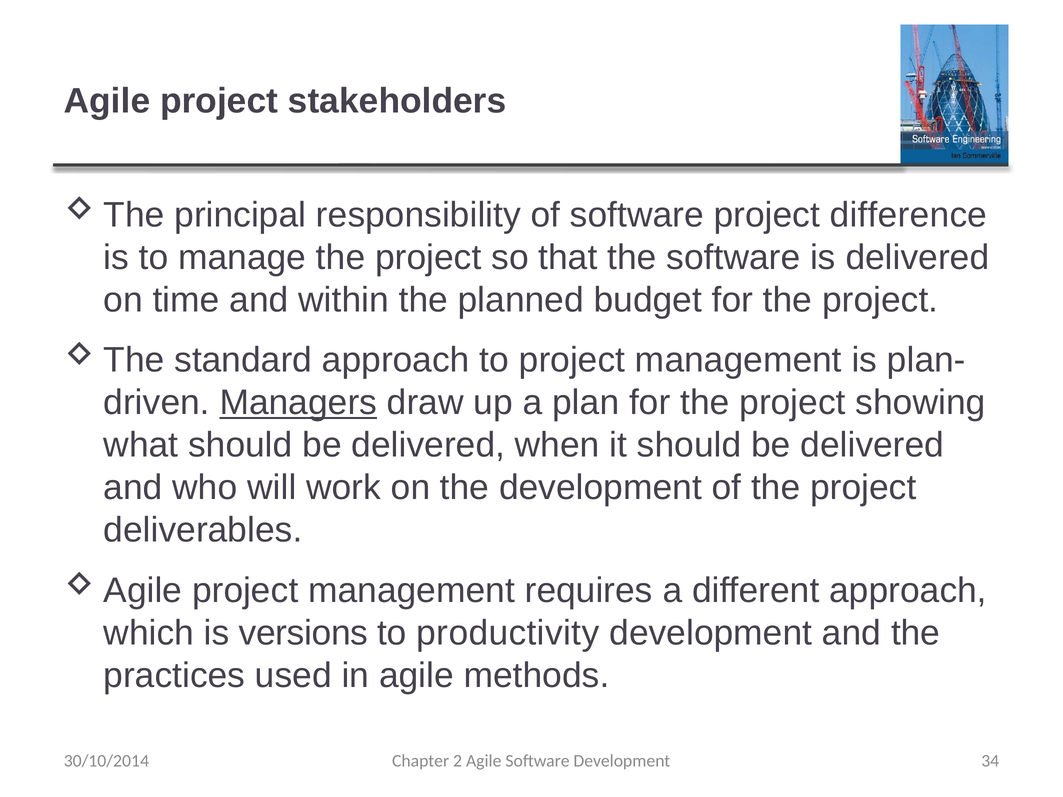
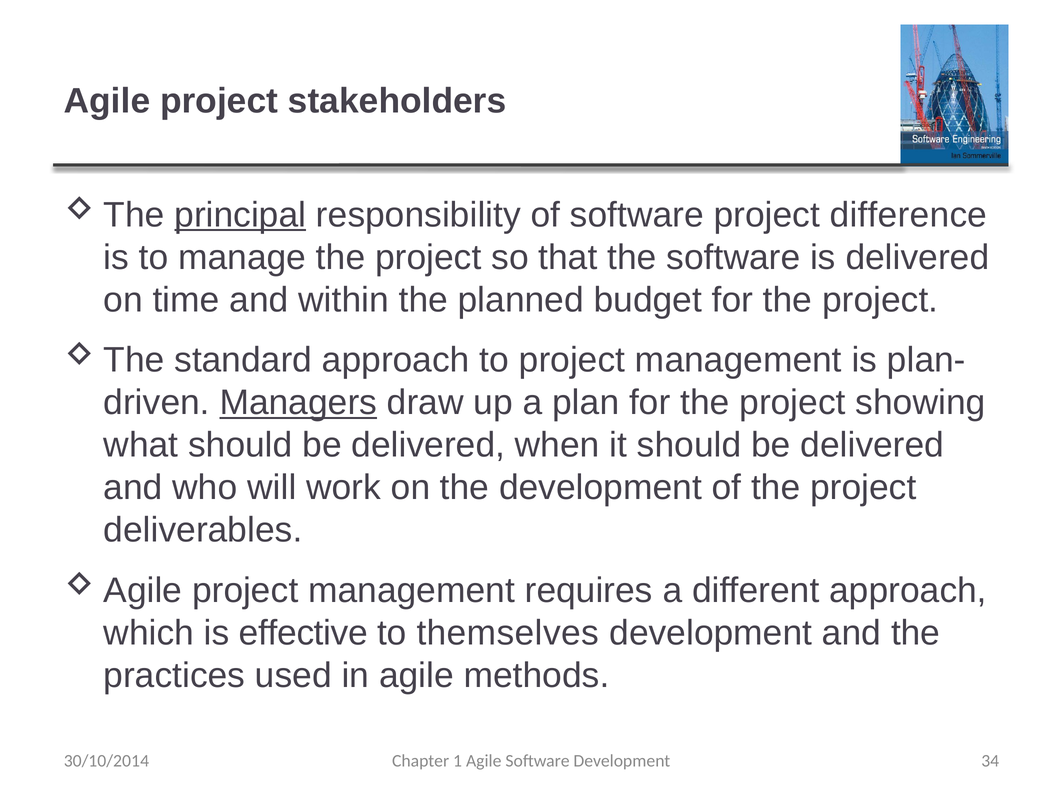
principal underline: none -> present (240, 215)
versions: versions -> effective (303, 633)
productivity: productivity -> themselves (508, 633)
2: 2 -> 1 (458, 761)
